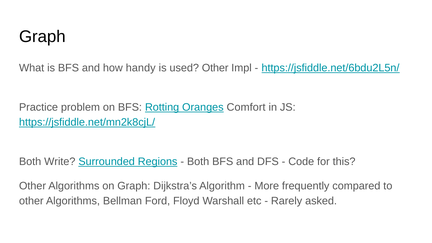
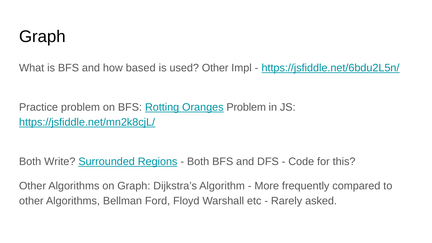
handy: handy -> based (141, 68)
Oranges Comfort: Comfort -> Problem (246, 107)
